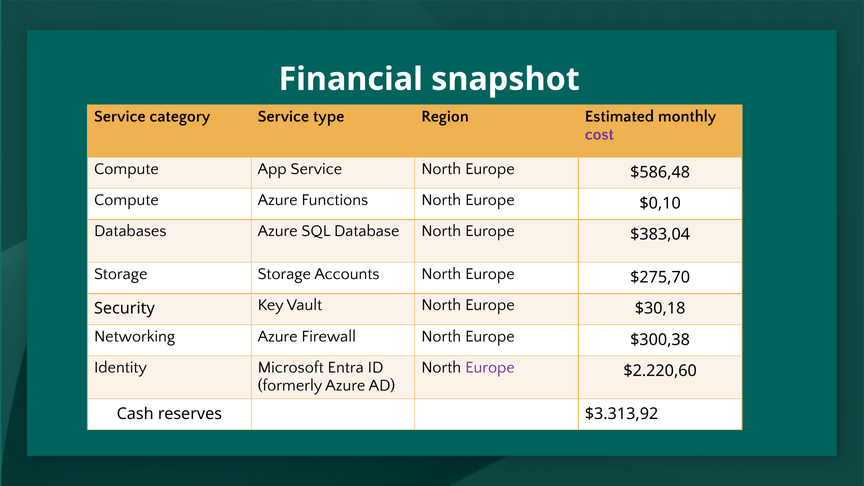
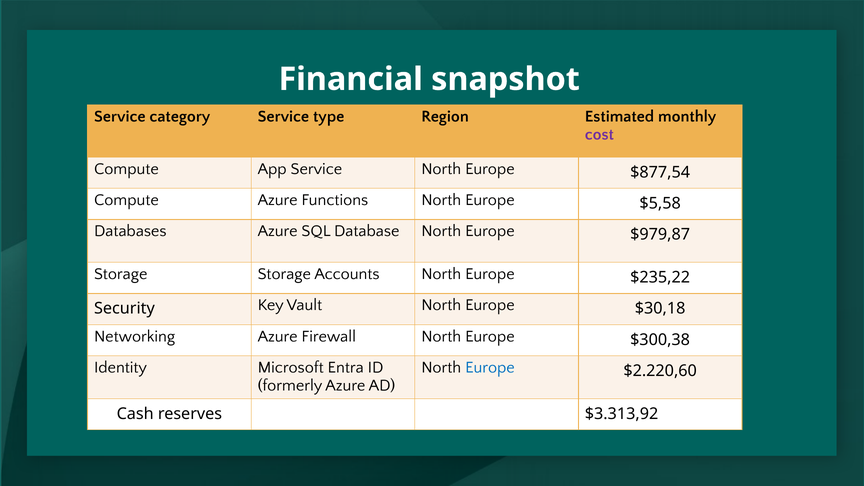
$586,48: $586,48 -> $877,54 (660, 172)
$0,10: $0,10 -> $5,58 (660, 203)
$383,04: $383,04 -> $979,87 (660, 235)
$275,70: $275,70 -> $235,22 (660, 277)
Europe colour: purple -> blue (490, 367)
